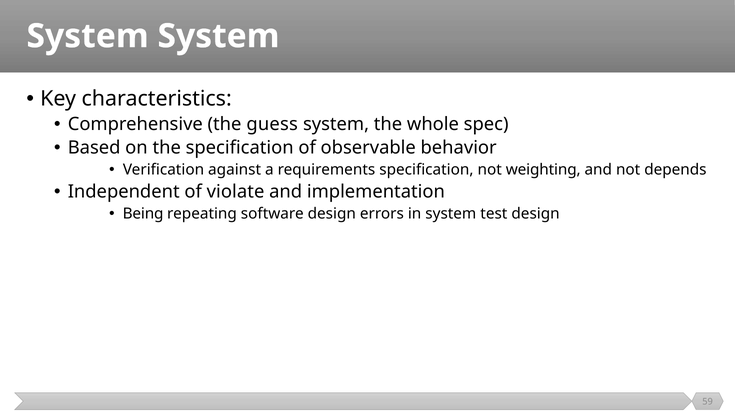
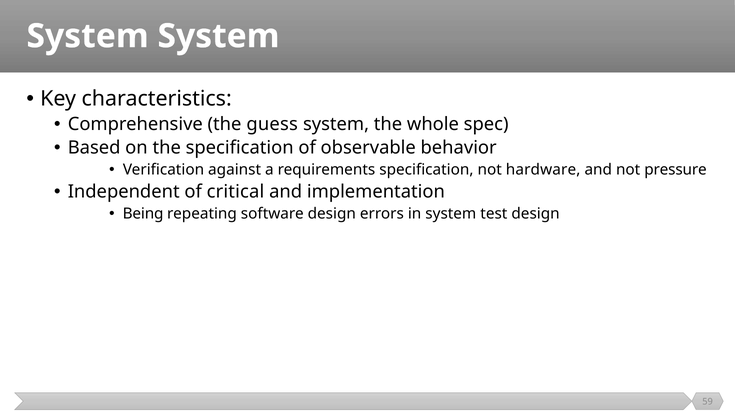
weighting: weighting -> hardware (543, 170)
depends: depends -> pressure (675, 170)
violate: violate -> critical (235, 192)
